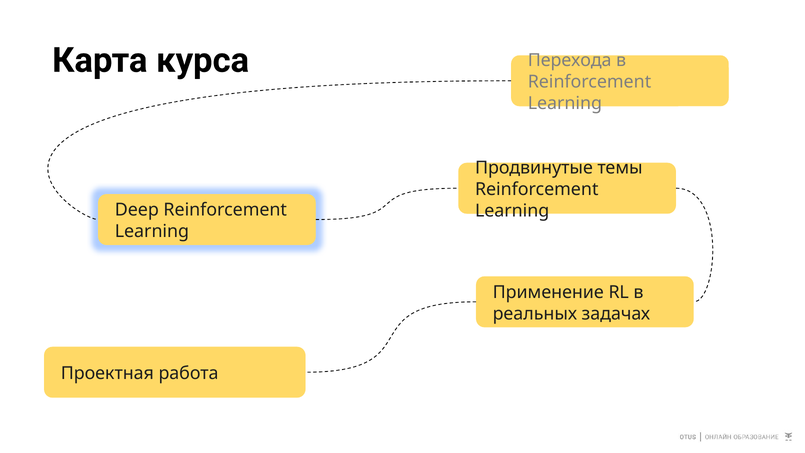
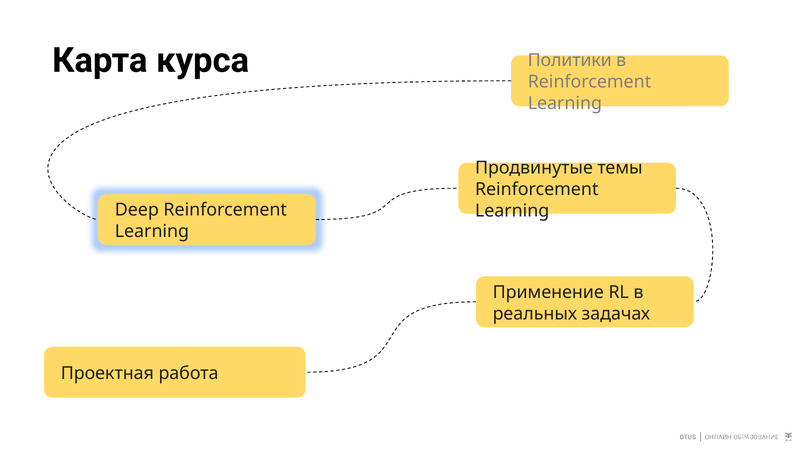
Перехода: Перехода -> Политики (570, 60)
